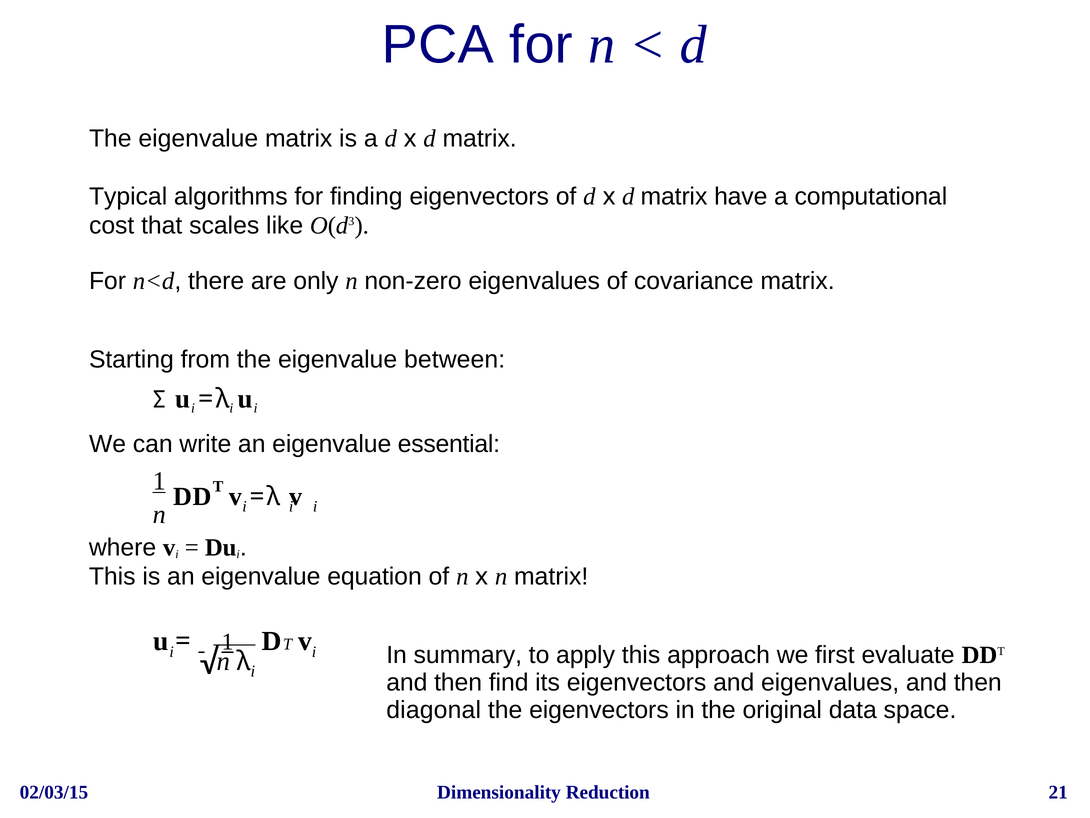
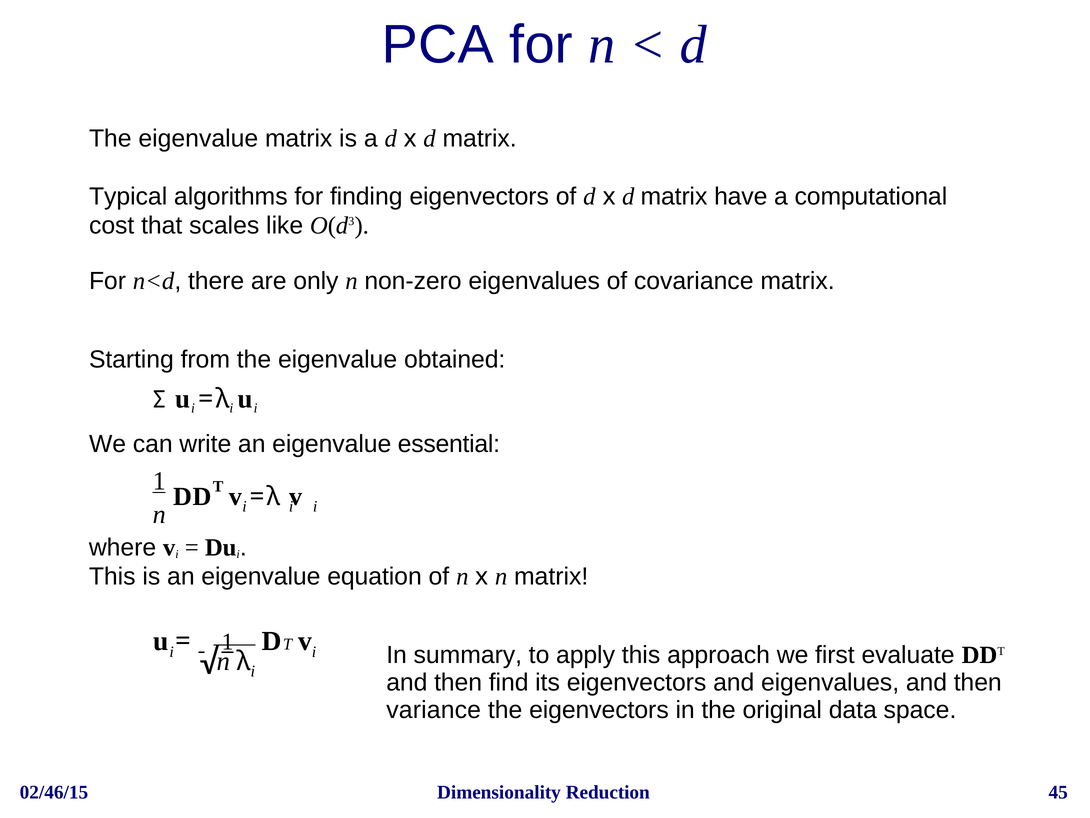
between: between -> obtained (455, 359)
diagonal: diagonal -> variance (434, 710)
02/03/15: 02/03/15 -> 02/46/15 (54, 792)
21: 21 -> 45 (1058, 792)
